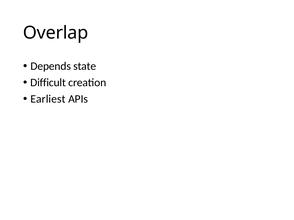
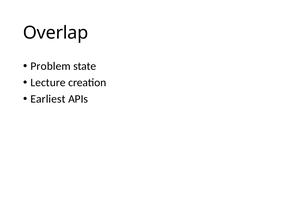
Depends: Depends -> Problem (51, 66)
Difficult: Difficult -> Lecture (48, 83)
